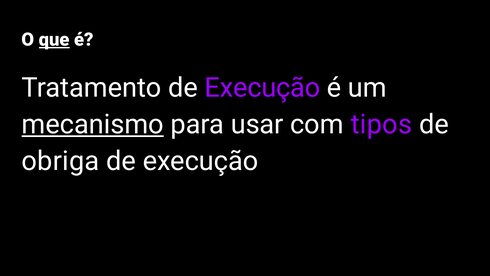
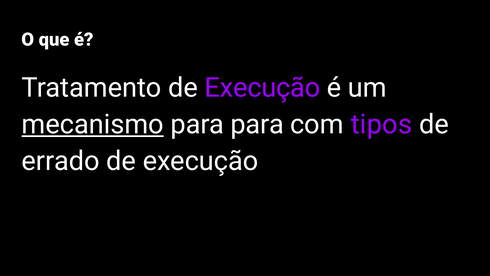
que underline: present -> none (54, 40)
para usar: usar -> para (257, 124)
obriga: obriga -> errado (61, 161)
